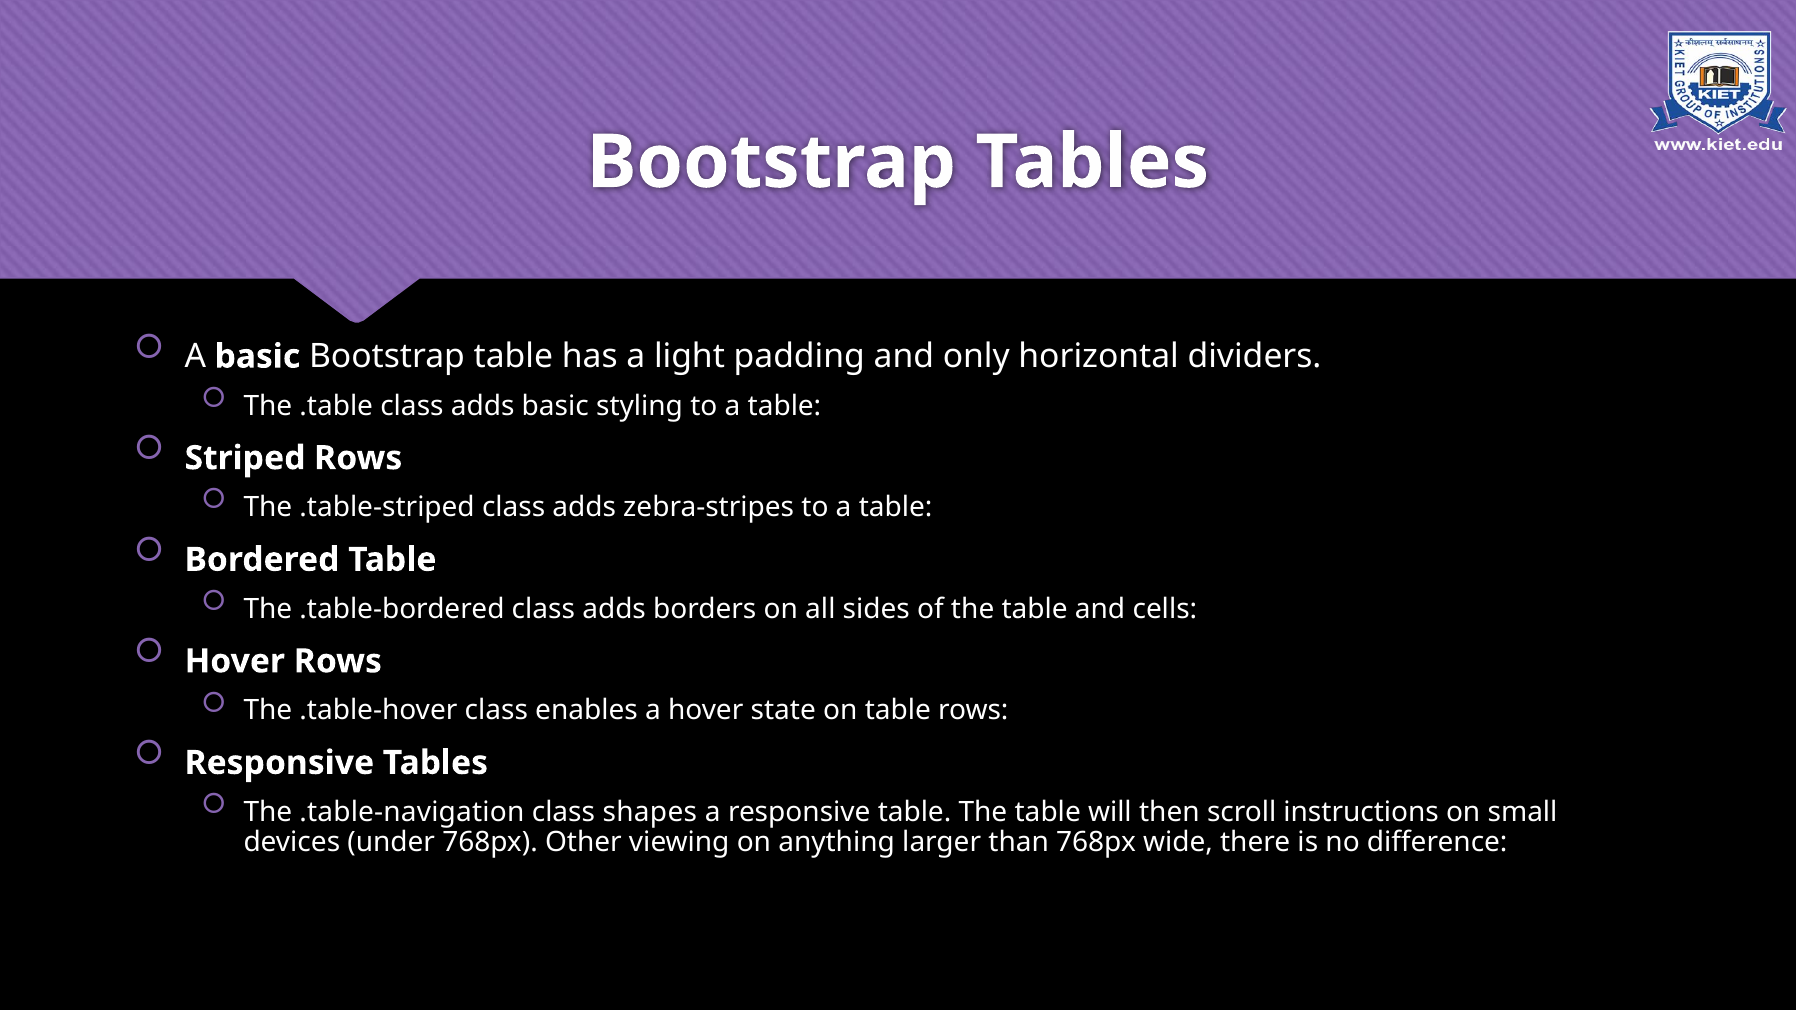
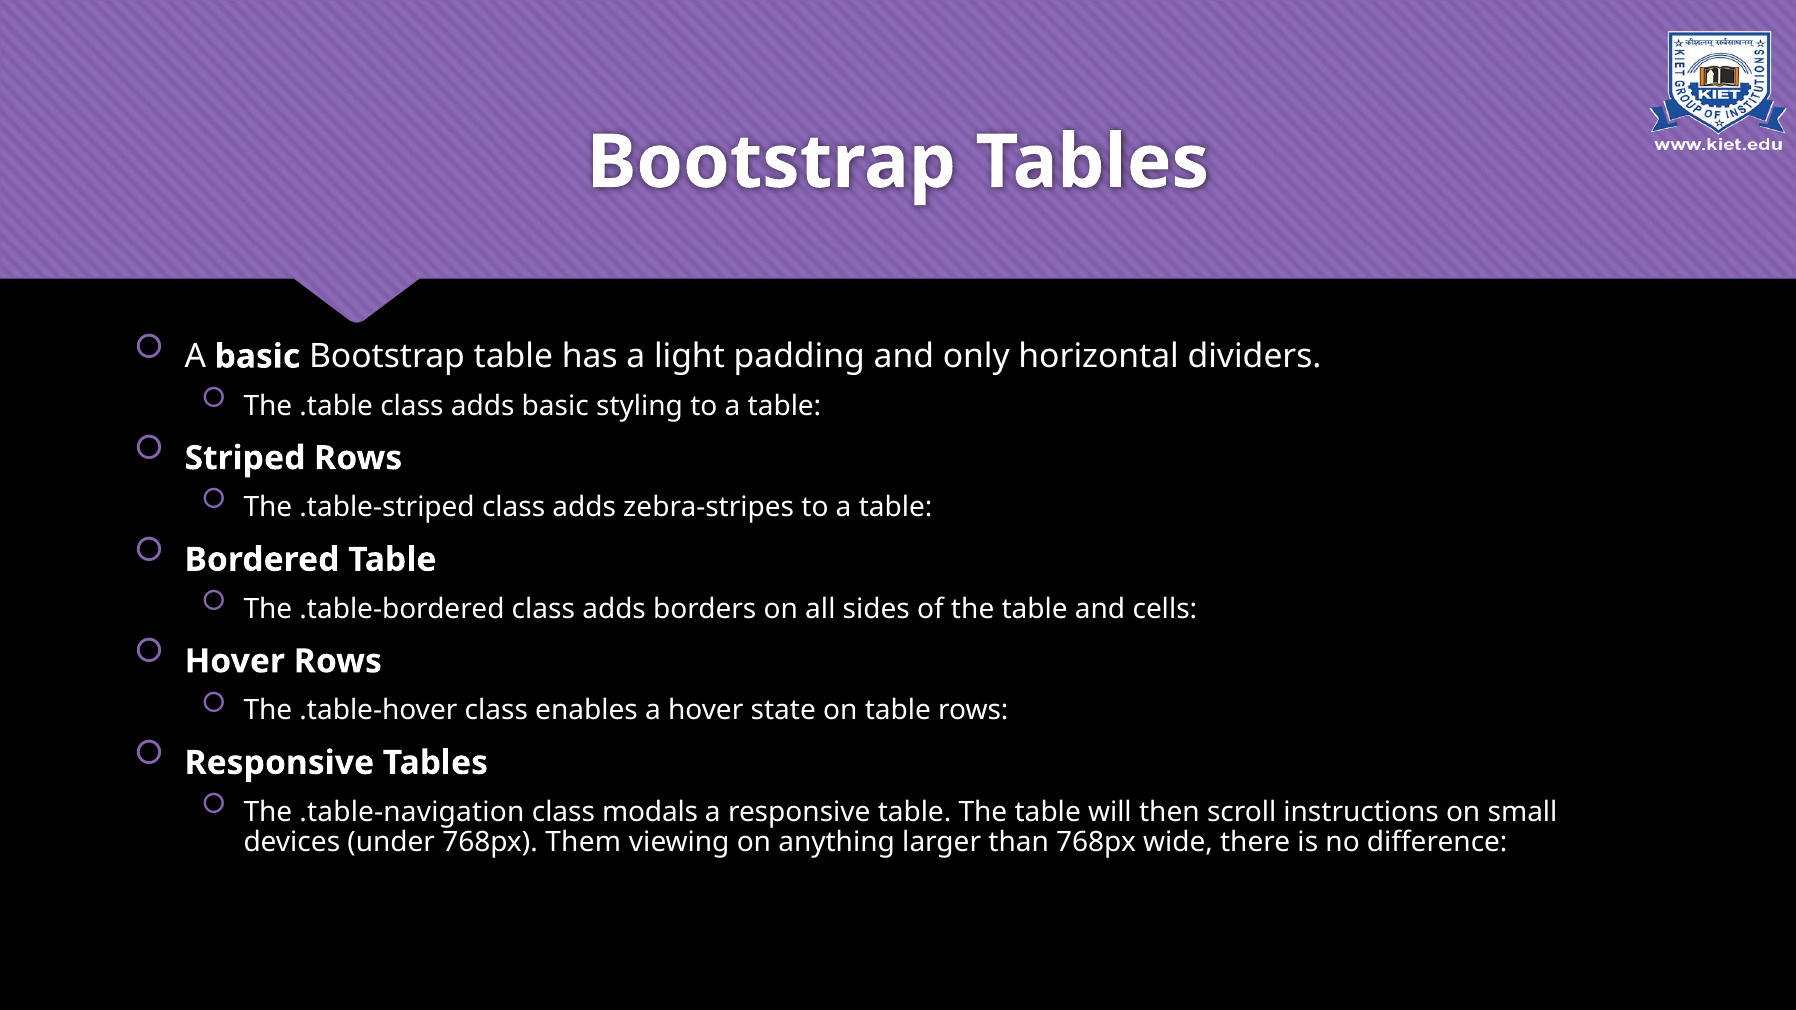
shapes: shapes -> modals (650, 812)
Other: Other -> Them (583, 843)
